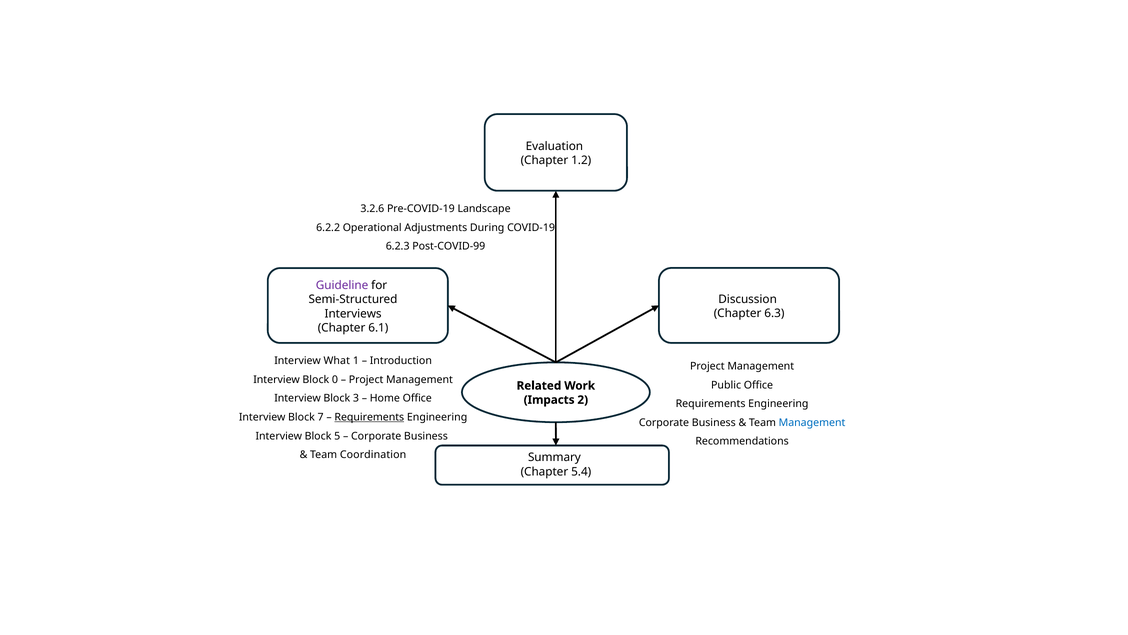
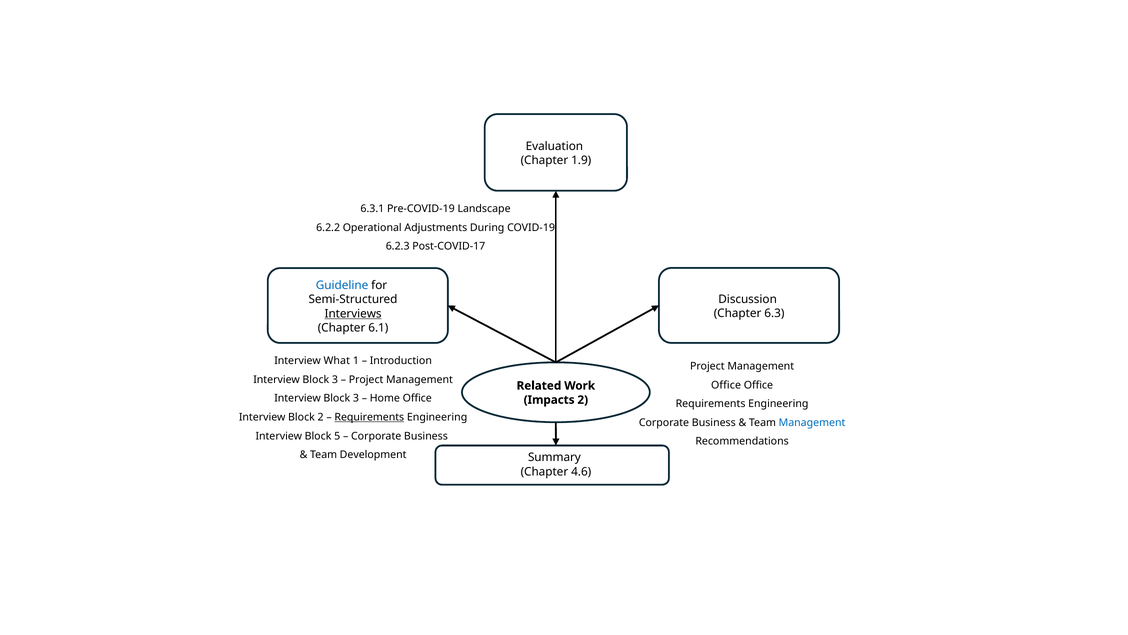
1.2: 1.2 -> 1.9 (581, 160)
3.2.6: 3.2.6 -> 6.3.1 (372, 209)
Post-COVID-99: Post-COVID-99 -> Post-COVID-17 (449, 246)
Guideline colour: purple -> blue (342, 285)
Interviews underline: none -> present (353, 313)
0: 0 -> 3 (335, 379)
Public: Public -> Office (726, 385)
Block 7: 7 -> 2 (321, 417)
Coordination: Coordination -> Development (373, 455)
5.4: 5.4 -> 4.6 (581, 471)
